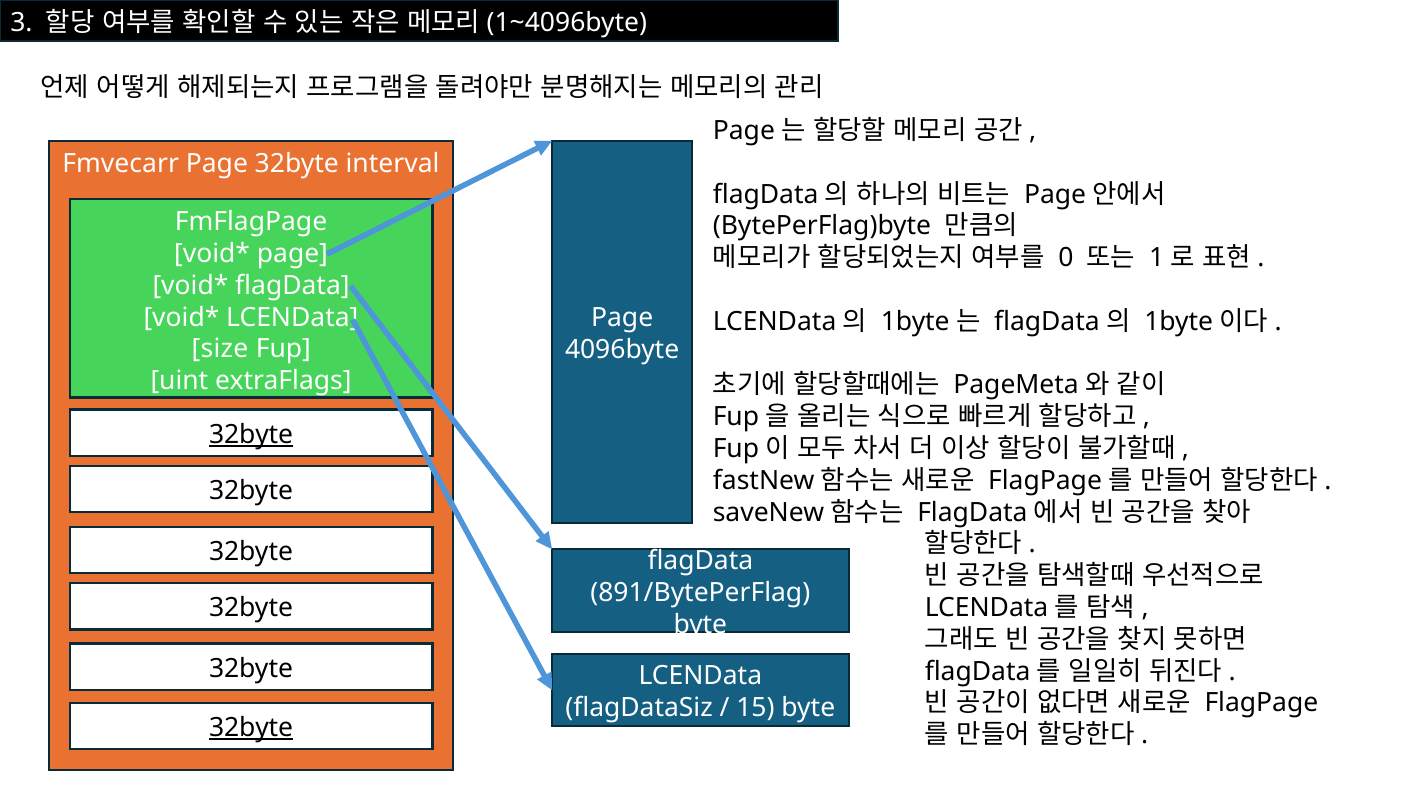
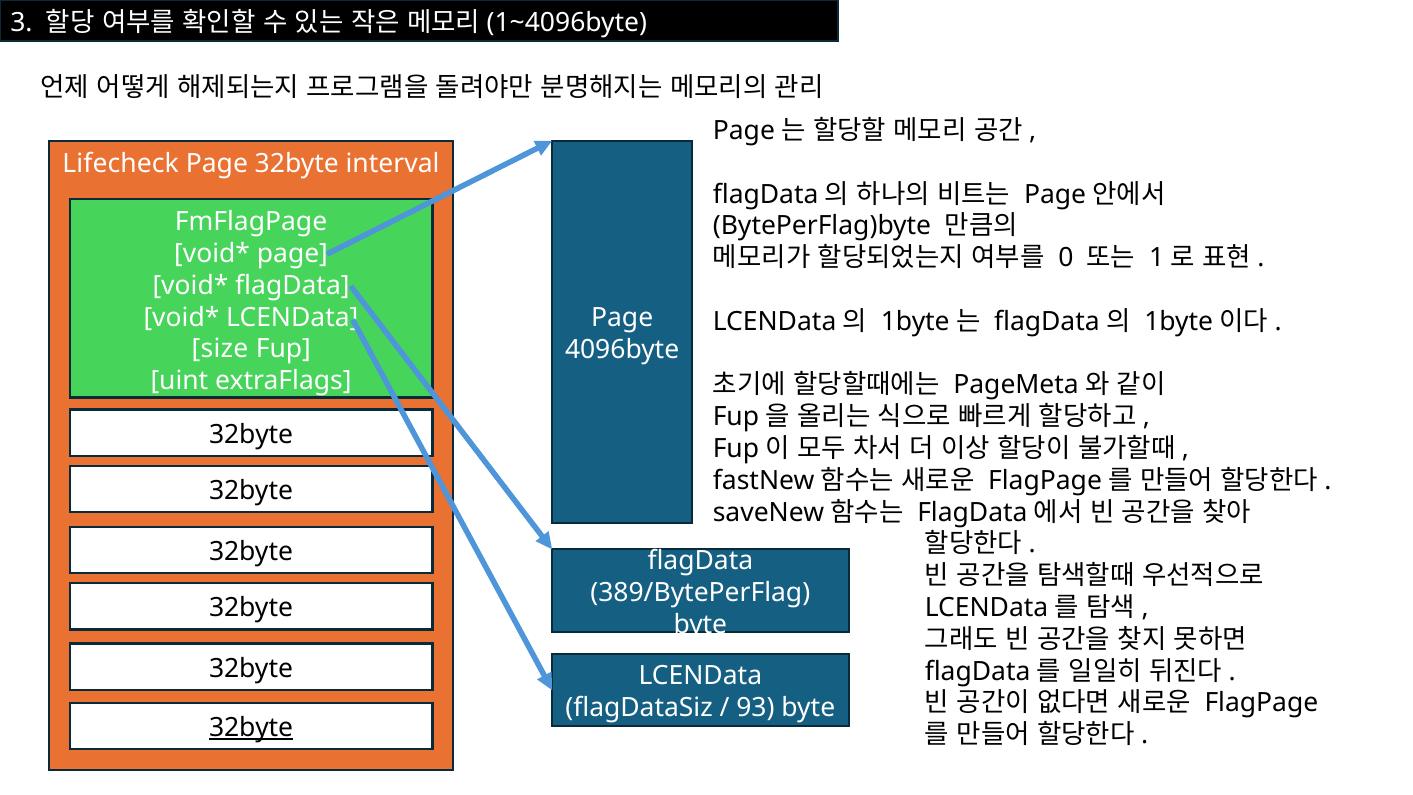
Fmvecarr: Fmvecarr -> Lifecheck (121, 164)
32byte underline: present -> none (251, 434)
891/BytePerFlag: 891/BytePerFlag -> 389/BytePerFlag (700, 592)
15: 15 -> 93 (755, 708)
